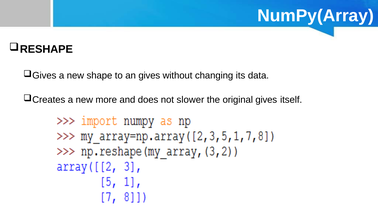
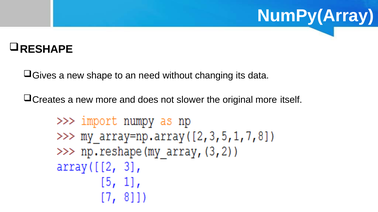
an gives: gives -> need (149, 76)
original gives: gives -> more (266, 100)
